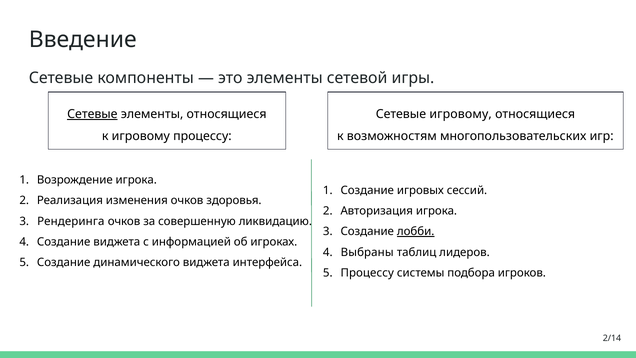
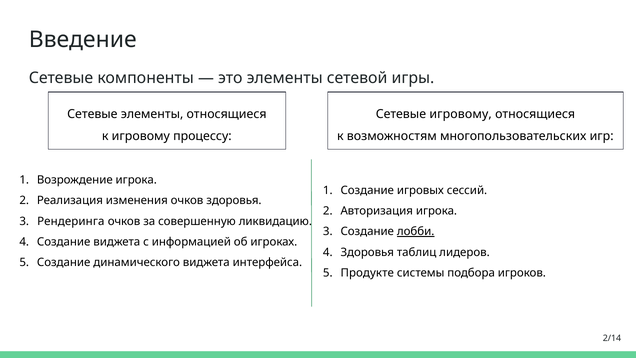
Сетевые underline: present -> none (92, 114)
Выбраны: Выбраны -> Здоровья (367, 252)
Процессу: Процессу -> Продукте (367, 273)
